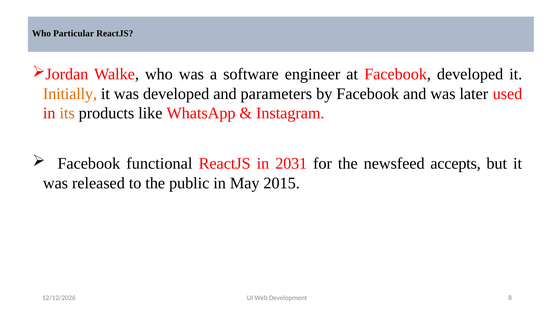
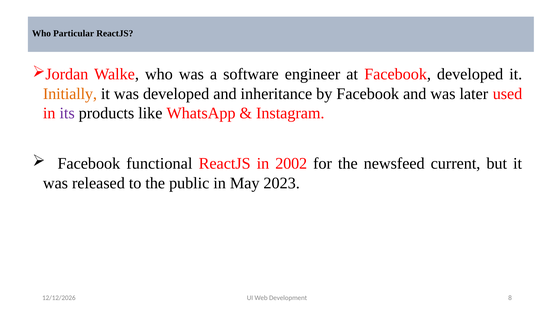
parameters: parameters -> inheritance (276, 94)
its colour: orange -> purple (67, 113)
2031: 2031 -> 2002 (291, 163)
accepts: accepts -> current (456, 163)
2015: 2015 -> 2023 (282, 183)
